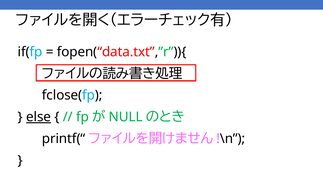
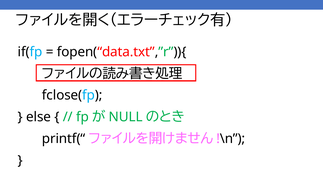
else underline: present -> none (39, 117)
